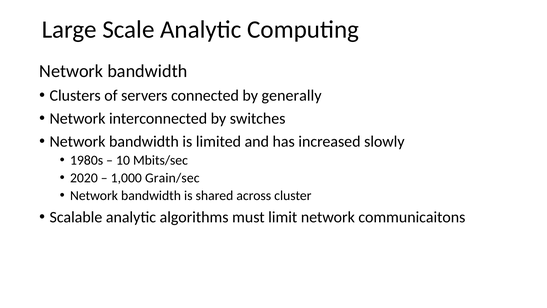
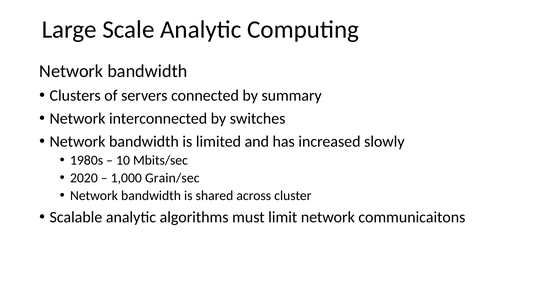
generally: generally -> summary (292, 95)
